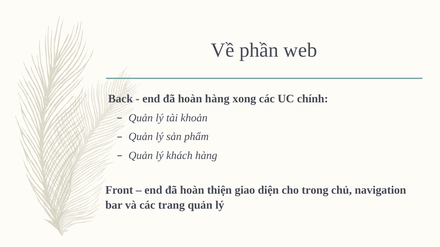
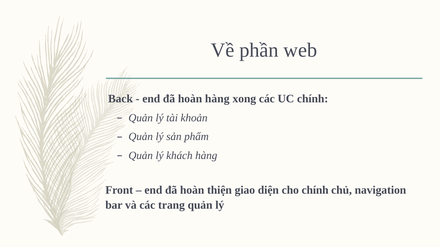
cho trong: trong -> chính (315, 190)
